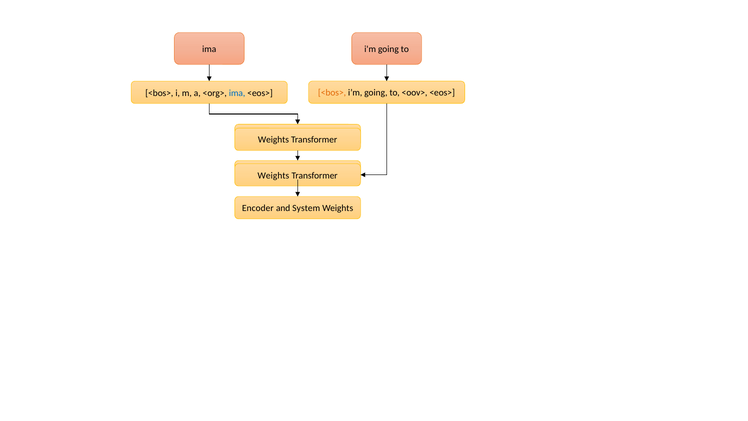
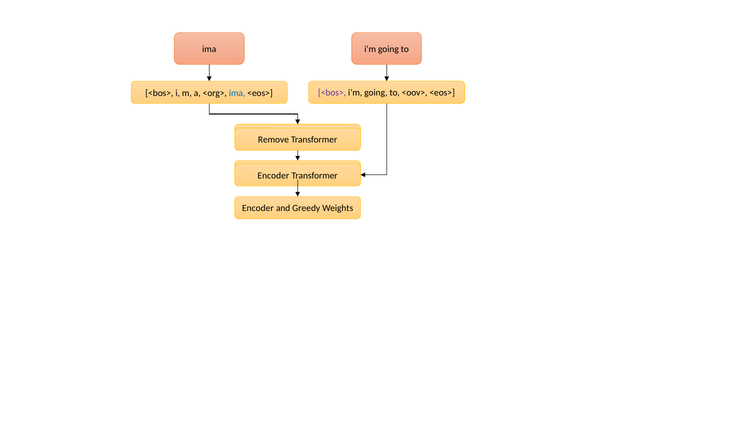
<bos> colour: orange -> purple (332, 93)
Weights: Weights -> Remove (273, 140)
Weights: Weights -> Encoder (273, 175)
System: System -> Greedy (306, 208)
